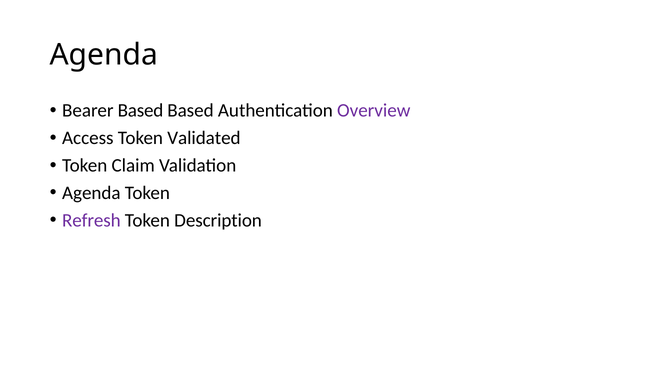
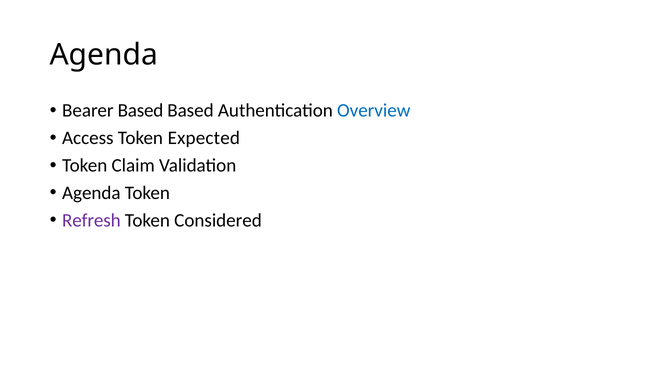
Overview colour: purple -> blue (374, 111)
Validated: Validated -> Expected (204, 138)
Description: Description -> Considered (218, 220)
